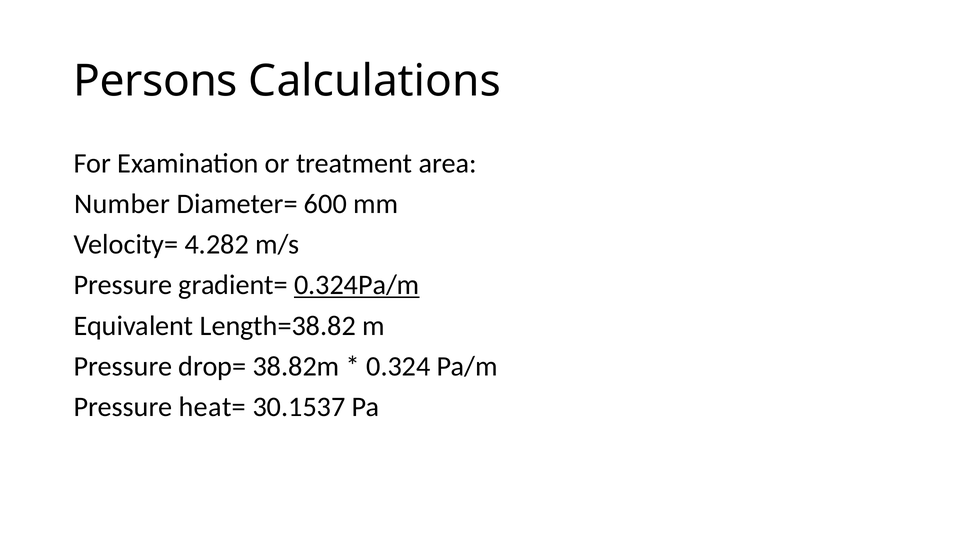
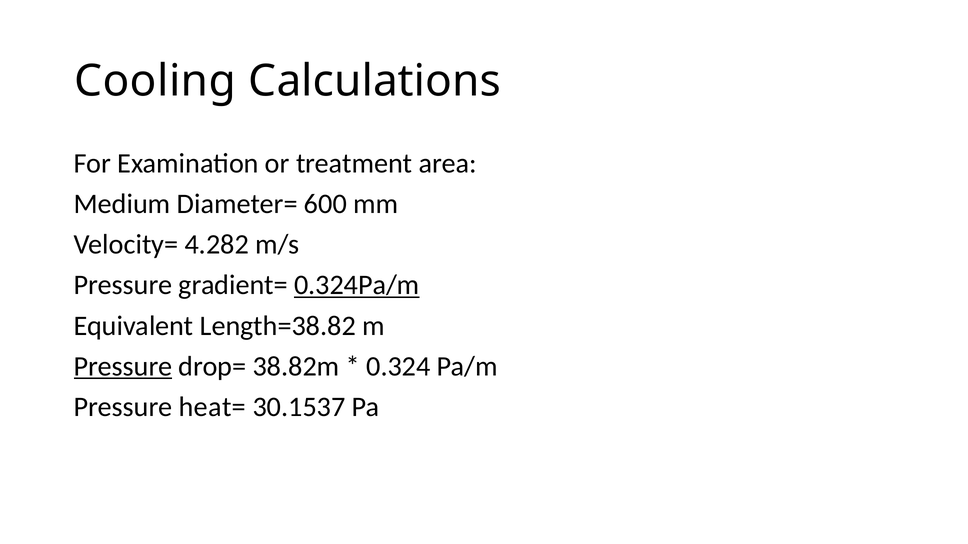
Persons: Persons -> Cooling (155, 81)
Number: Number -> Medium (122, 204)
Pressure underline: none -> present (123, 367)
